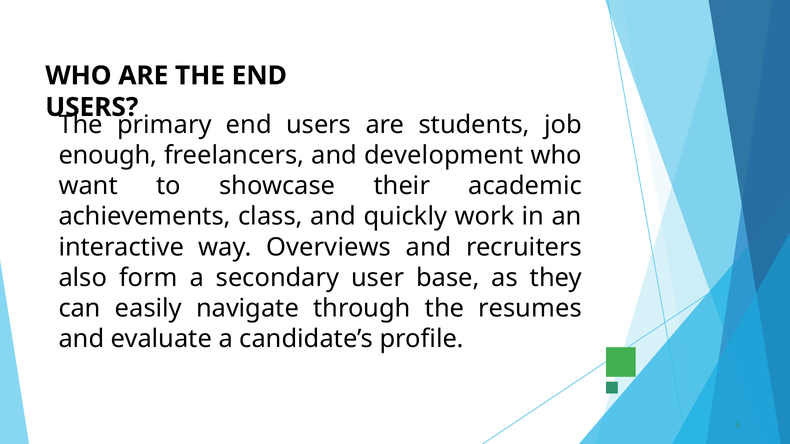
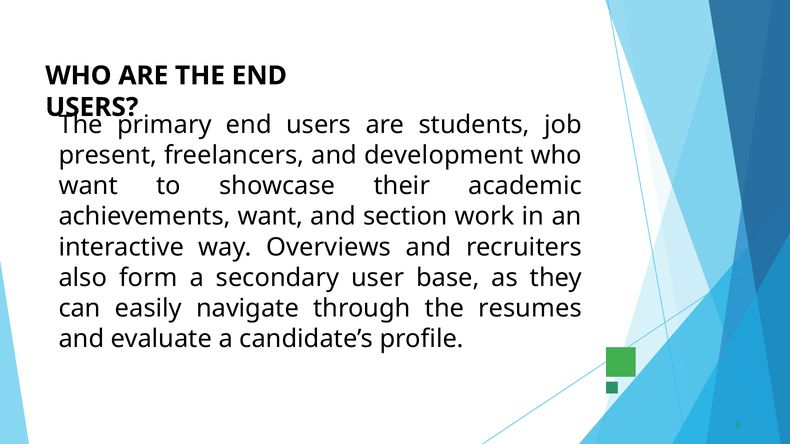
enough: enough -> present (108, 156)
achievements class: class -> want (271, 217)
quickly: quickly -> section (406, 217)
